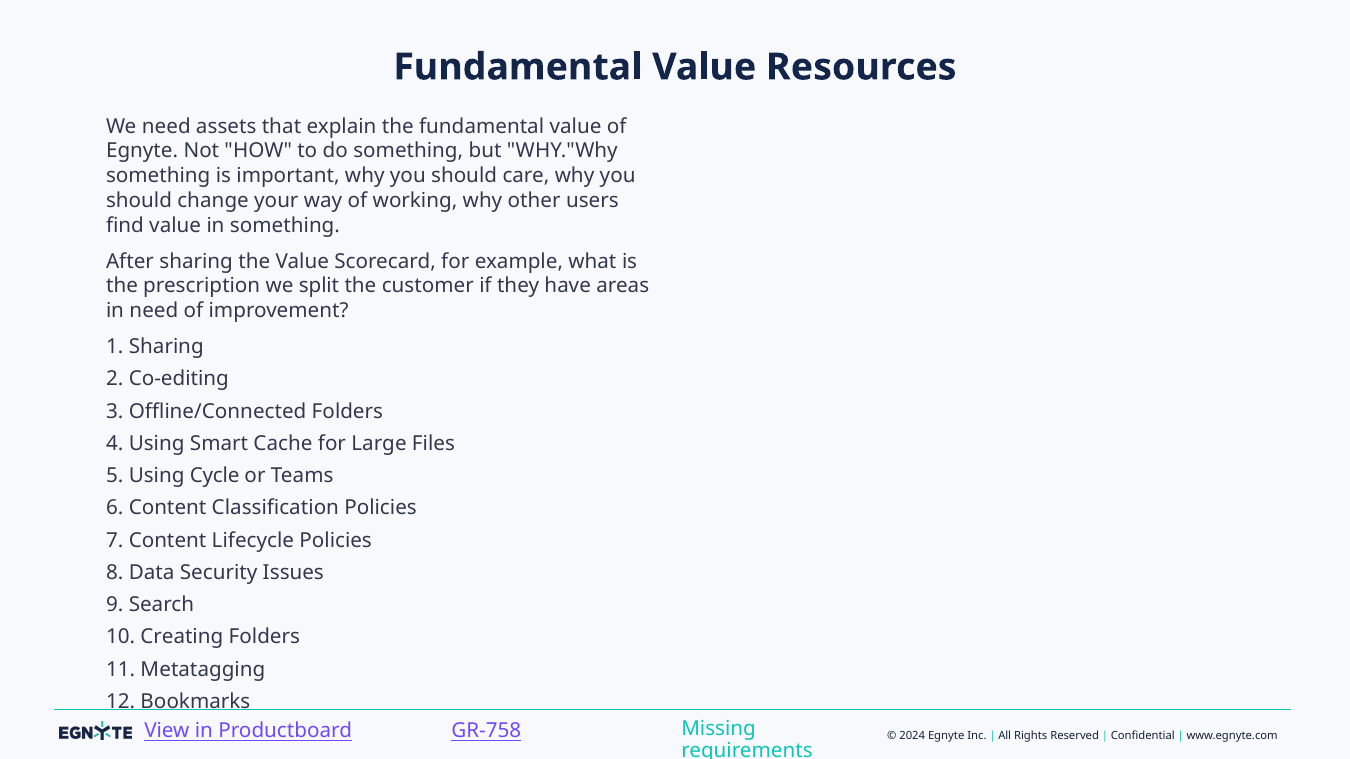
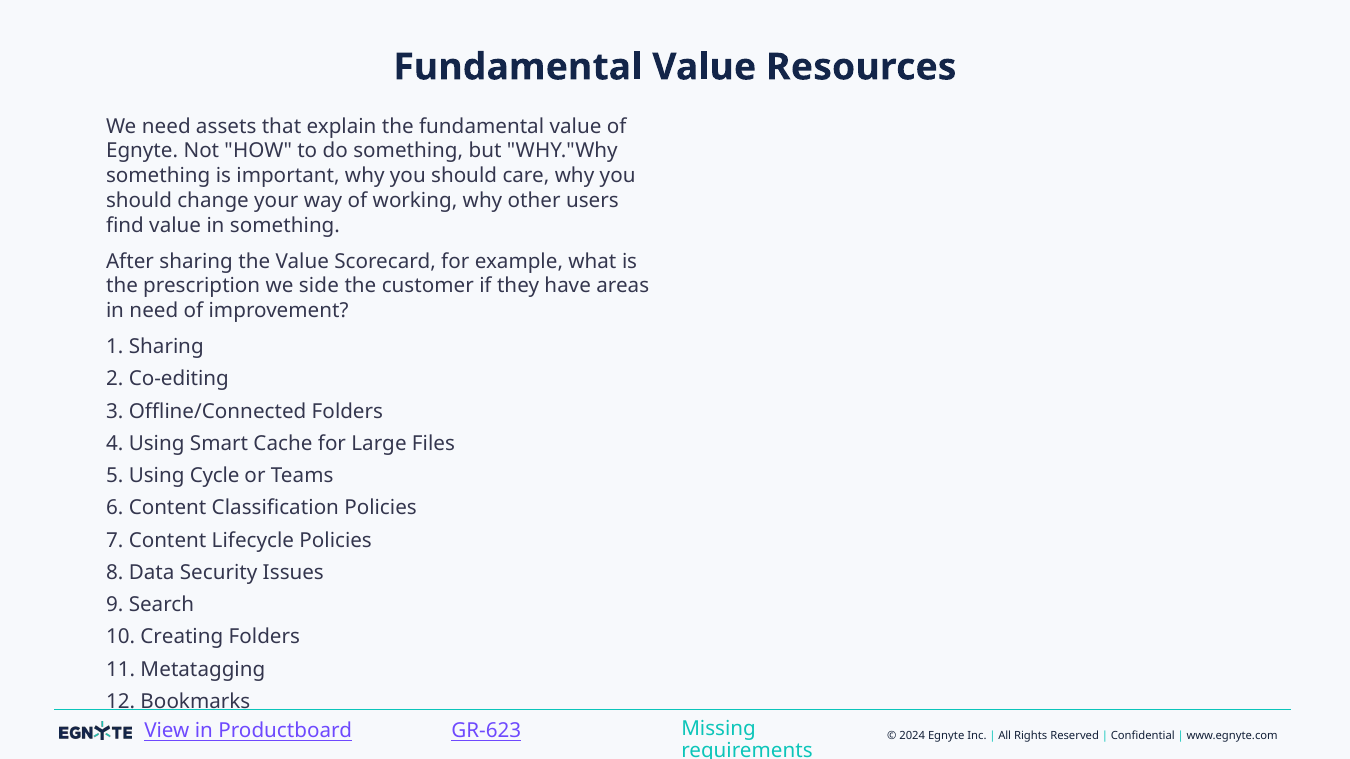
split: split -> side (319, 286)
GR-758: GR-758 -> GR-623 (486, 731)
